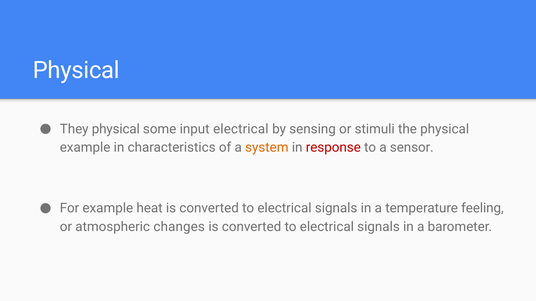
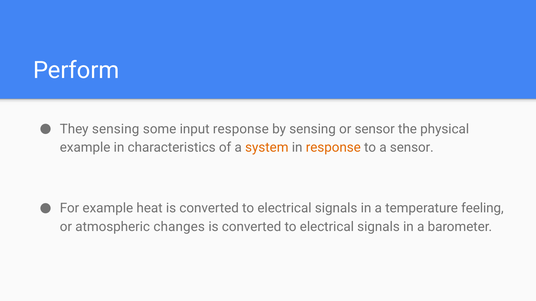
Physical: Physical -> Perform (76, 70)
They physical: physical -> sensing (116, 129)
input electrical: electrical -> response (241, 129)
or stimuli: stimuli -> sensor (375, 129)
response colour: red -> orange (333, 148)
